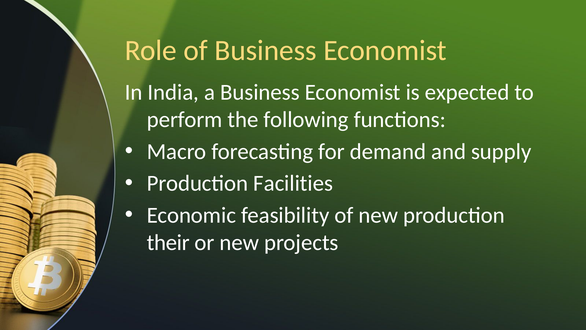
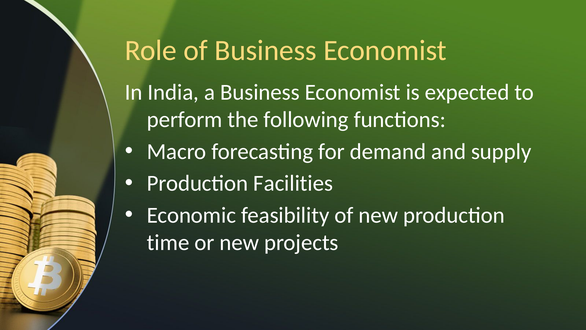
their: their -> time (168, 242)
